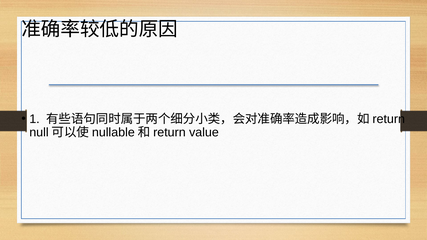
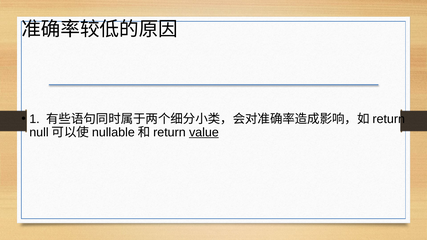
value underline: none -> present (204, 132)
